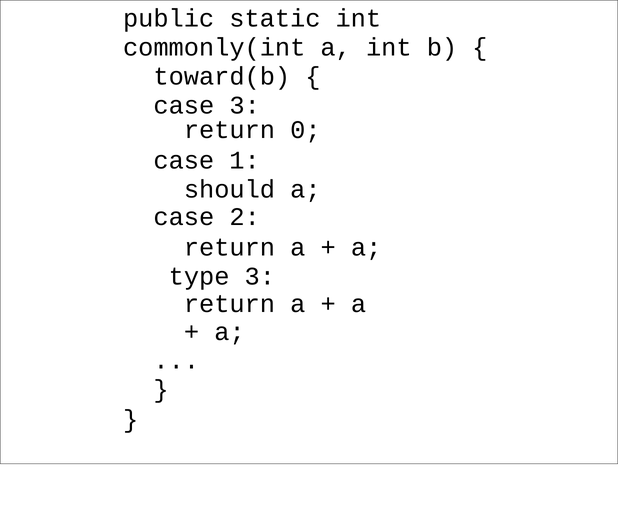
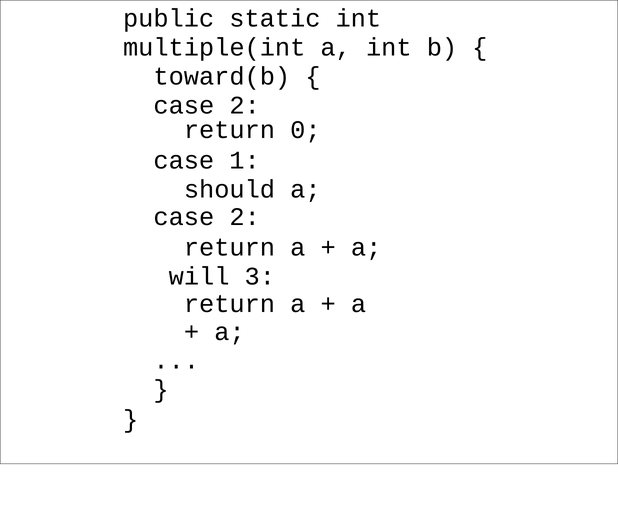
commonly(int: commonly(int -> multiple(int (214, 47)
3: 3 -> 2 (245, 105)
type: type -> will (199, 276)
